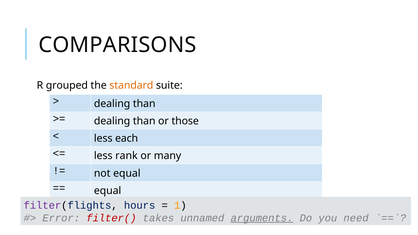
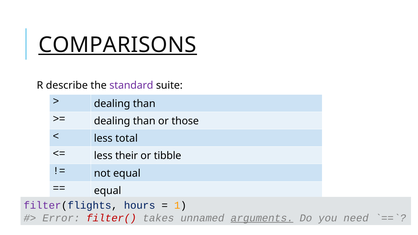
COMPARISONS underline: none -> present (117, 45)
grouped: grouped -> describe (67, 86)
standard colour: orange -> purple (131, 86)
each: each -> total (127, 139)
rank: rank -> their (127, 156)
many: many -> tibble (168, 156)
